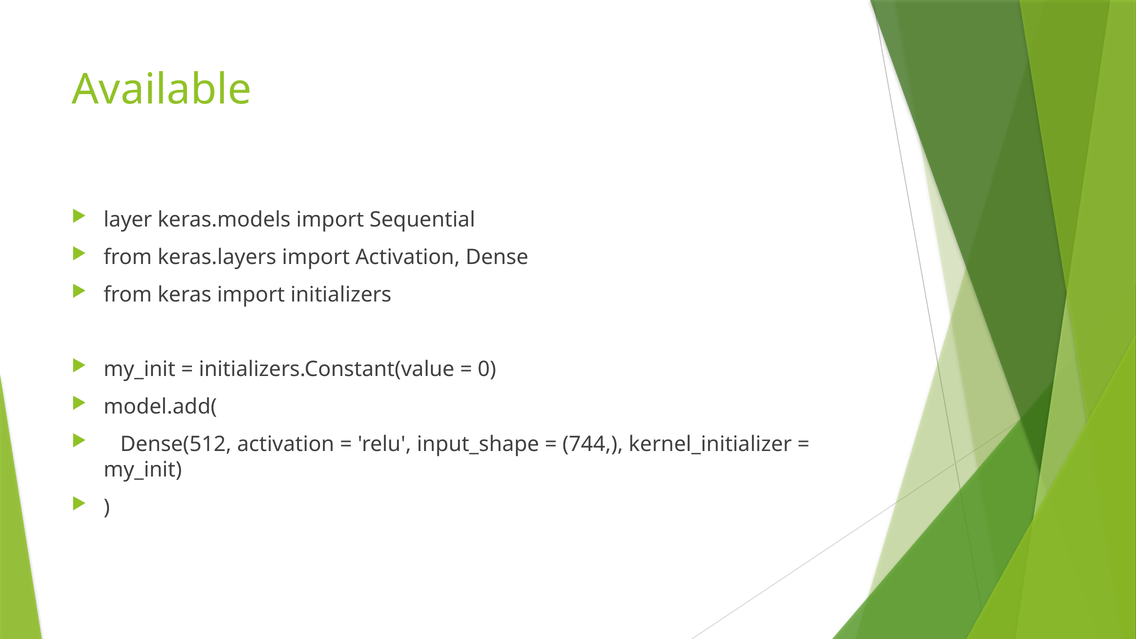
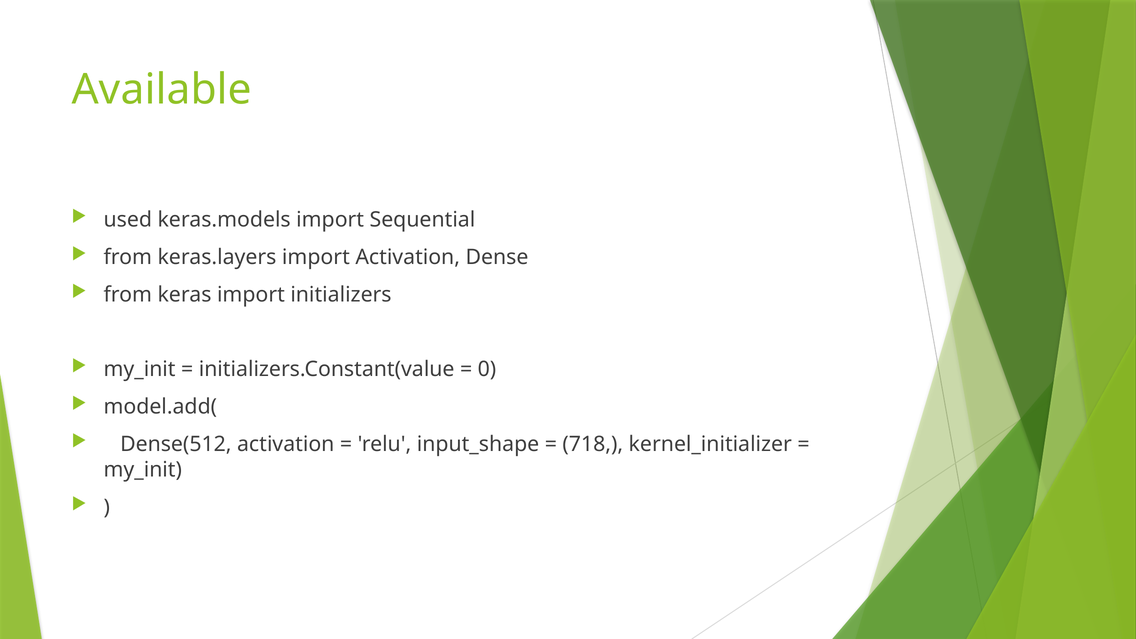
layer: layer -> used (128, 220)
744: 744 -> 718 (593, 444)
